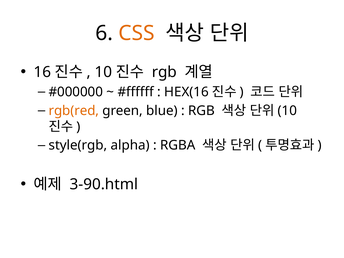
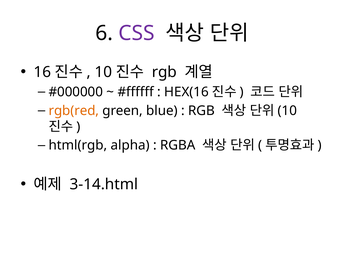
CSS colour: orange -> purple (137, 33)
style(rgb: style(rgb -> html(rgb (78, 145)
3-90.html: 3-90.html -> 3-14.html (104, 184)
